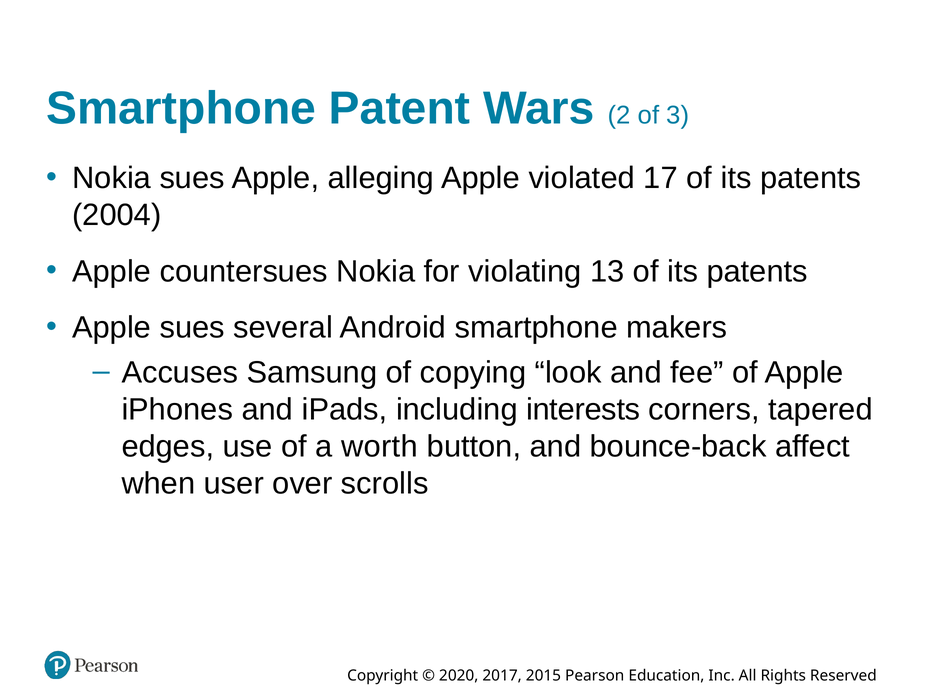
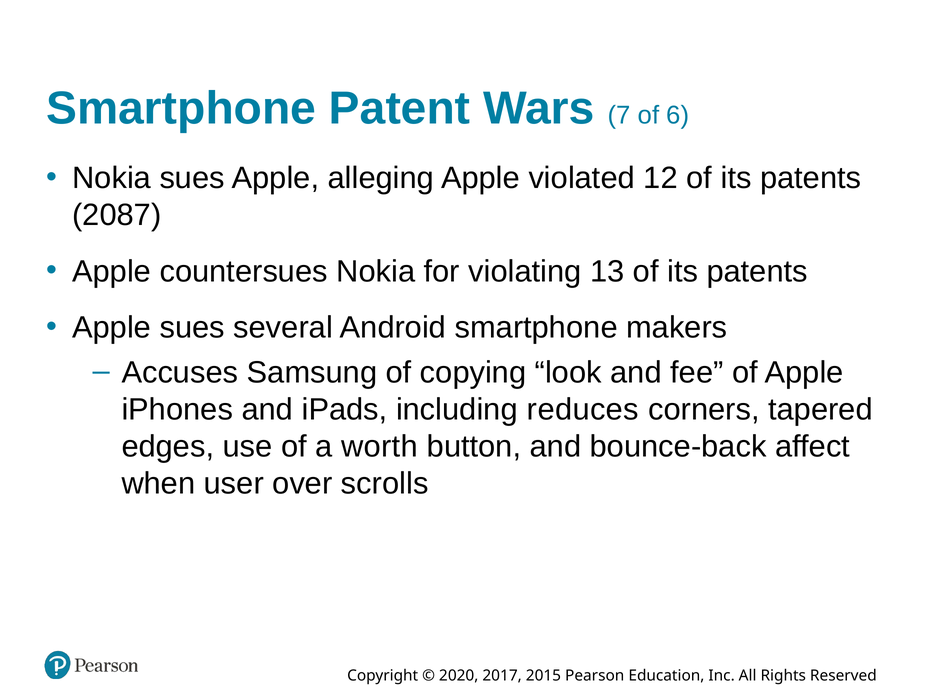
2: 2 -> 7 (619, 115)
3: 3 -> 6 (678, 115)
17: 17 -> 12 (661, 178)
2004: 2004 -> 2087 (117, 215)
interests: interests -> reduces (583, 410)
